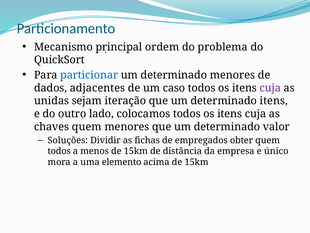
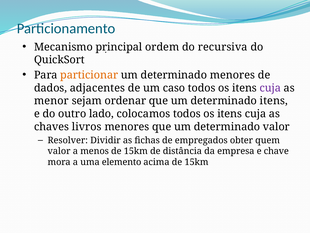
problema: problema -> recursiva (223, 47)
particionar colour: blue -> orange (89, 75)
unidas: unidas -> menor (51, 101)
iteração: iteração -> ordenar (125, 101)
chaves quem: quem -> livros (87, 127)
Soluções: Soluções -> Resolver (68, 140)
todos: todos -> valor (59, 151)
único: único -> chave (276, 151)
